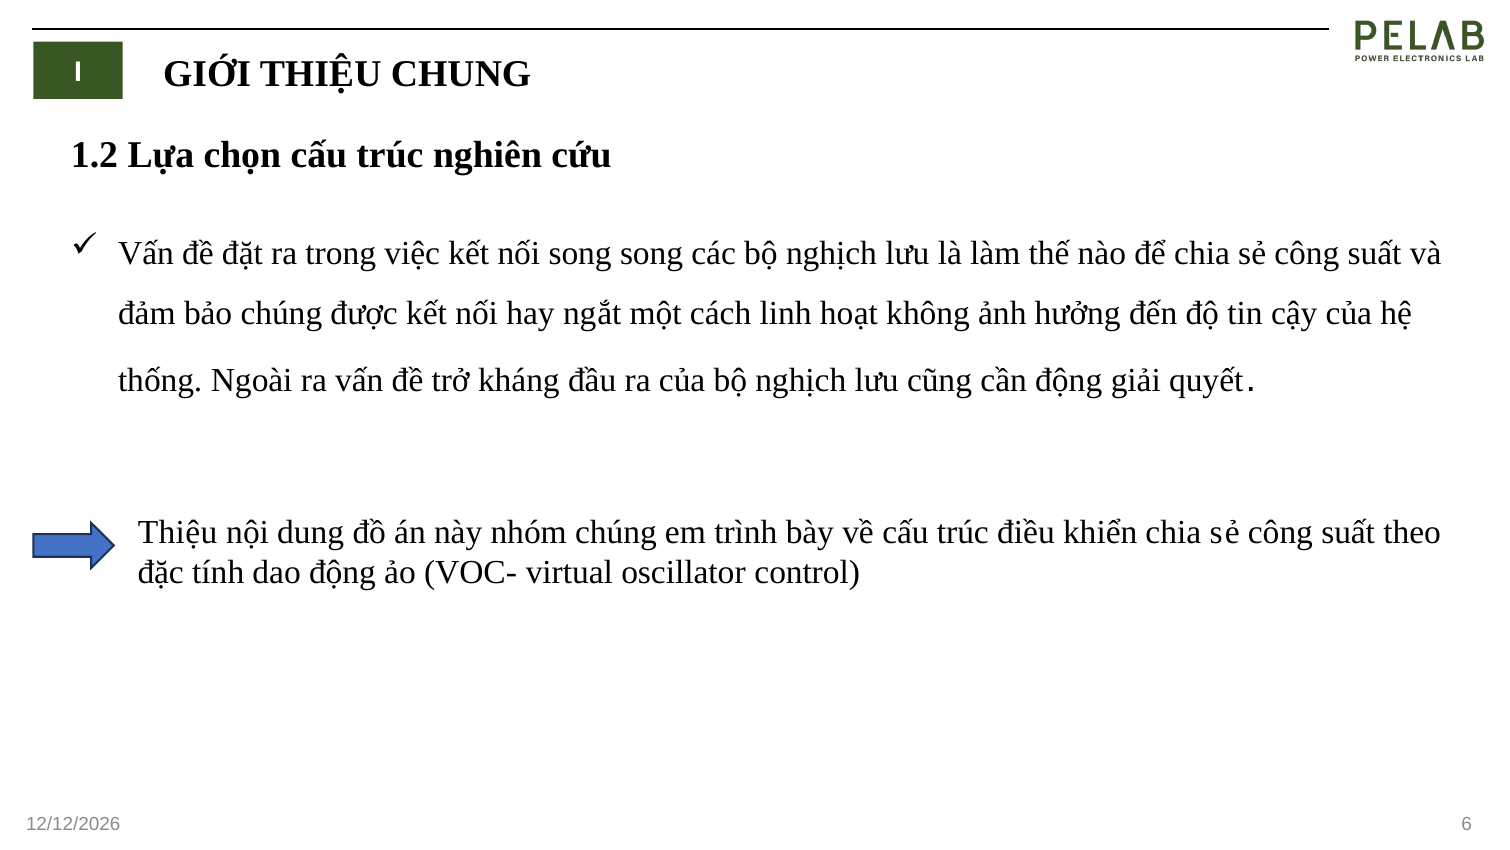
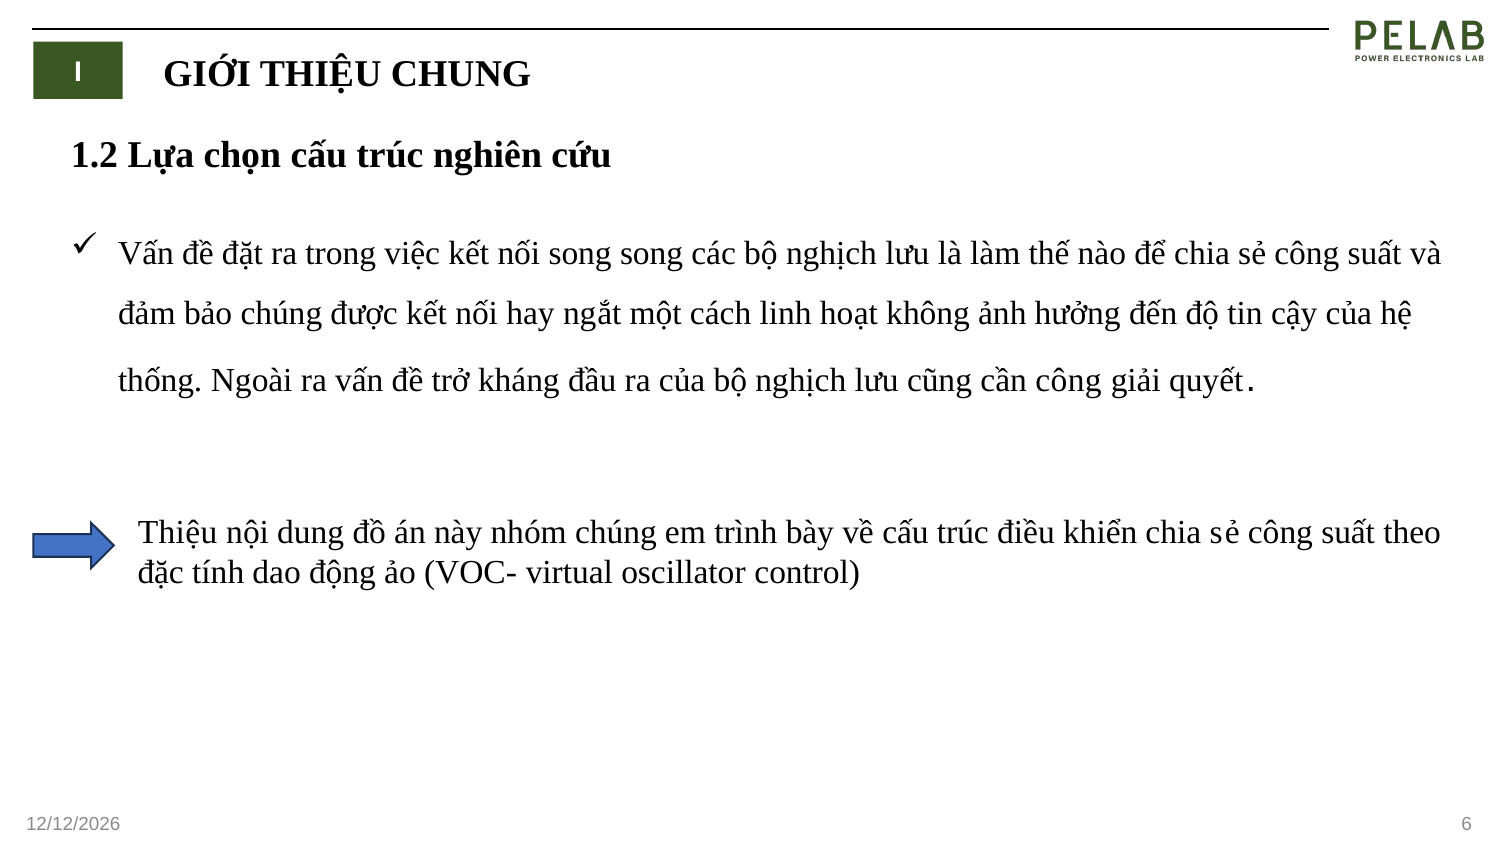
cần động: động -> công (1069, 380)
